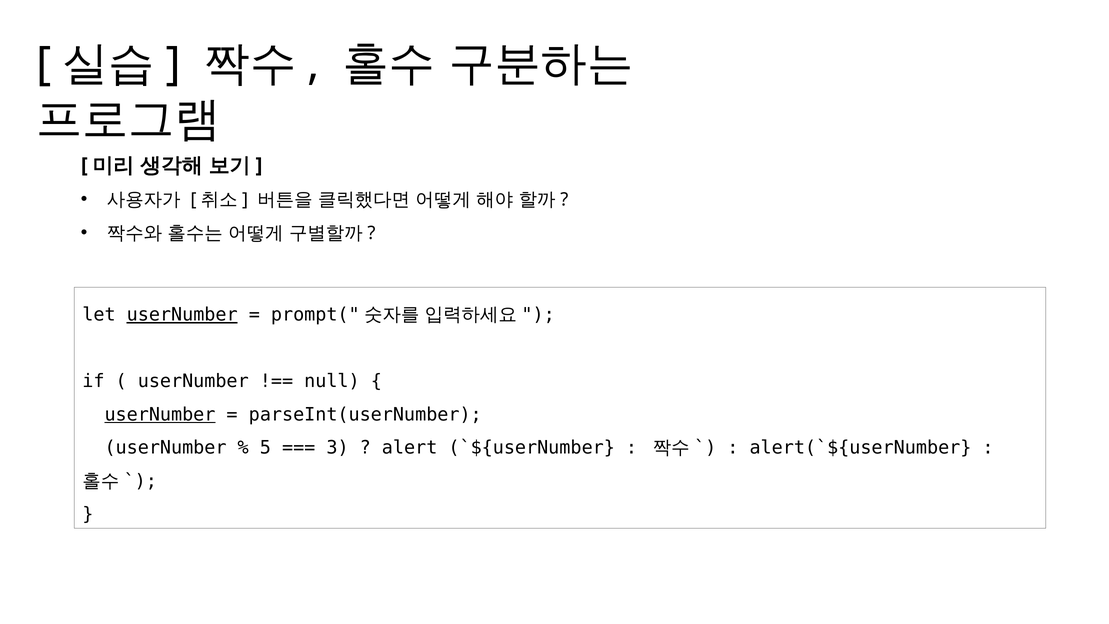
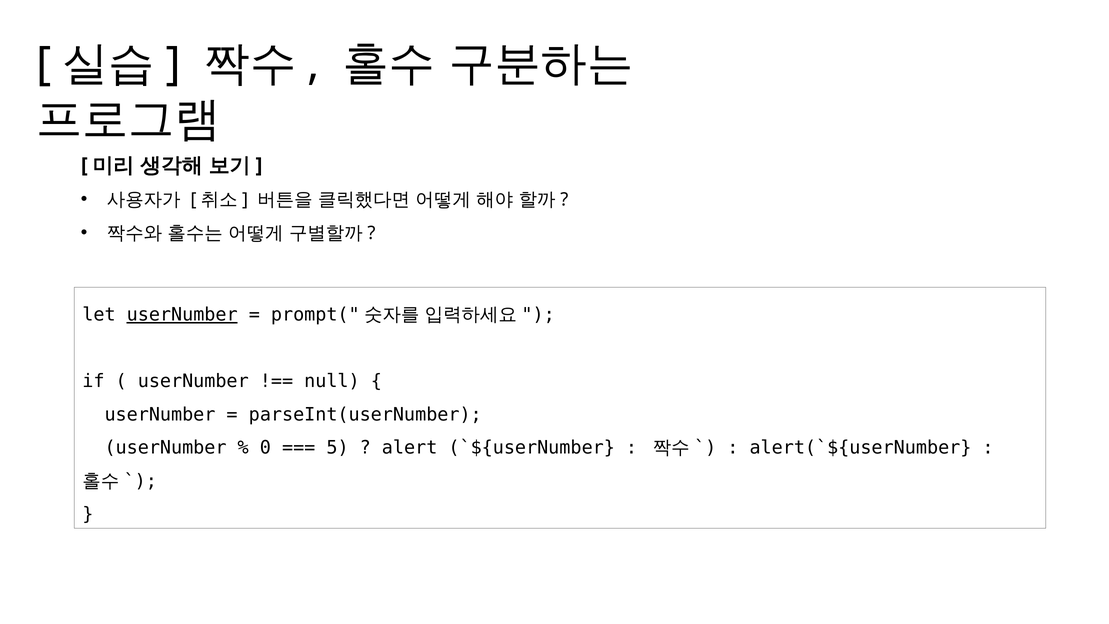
userNumber underline: present -> none (160, 414)
5: 5 -> 0 (265, 448)
3: 3 -> 5 (338, 448)
